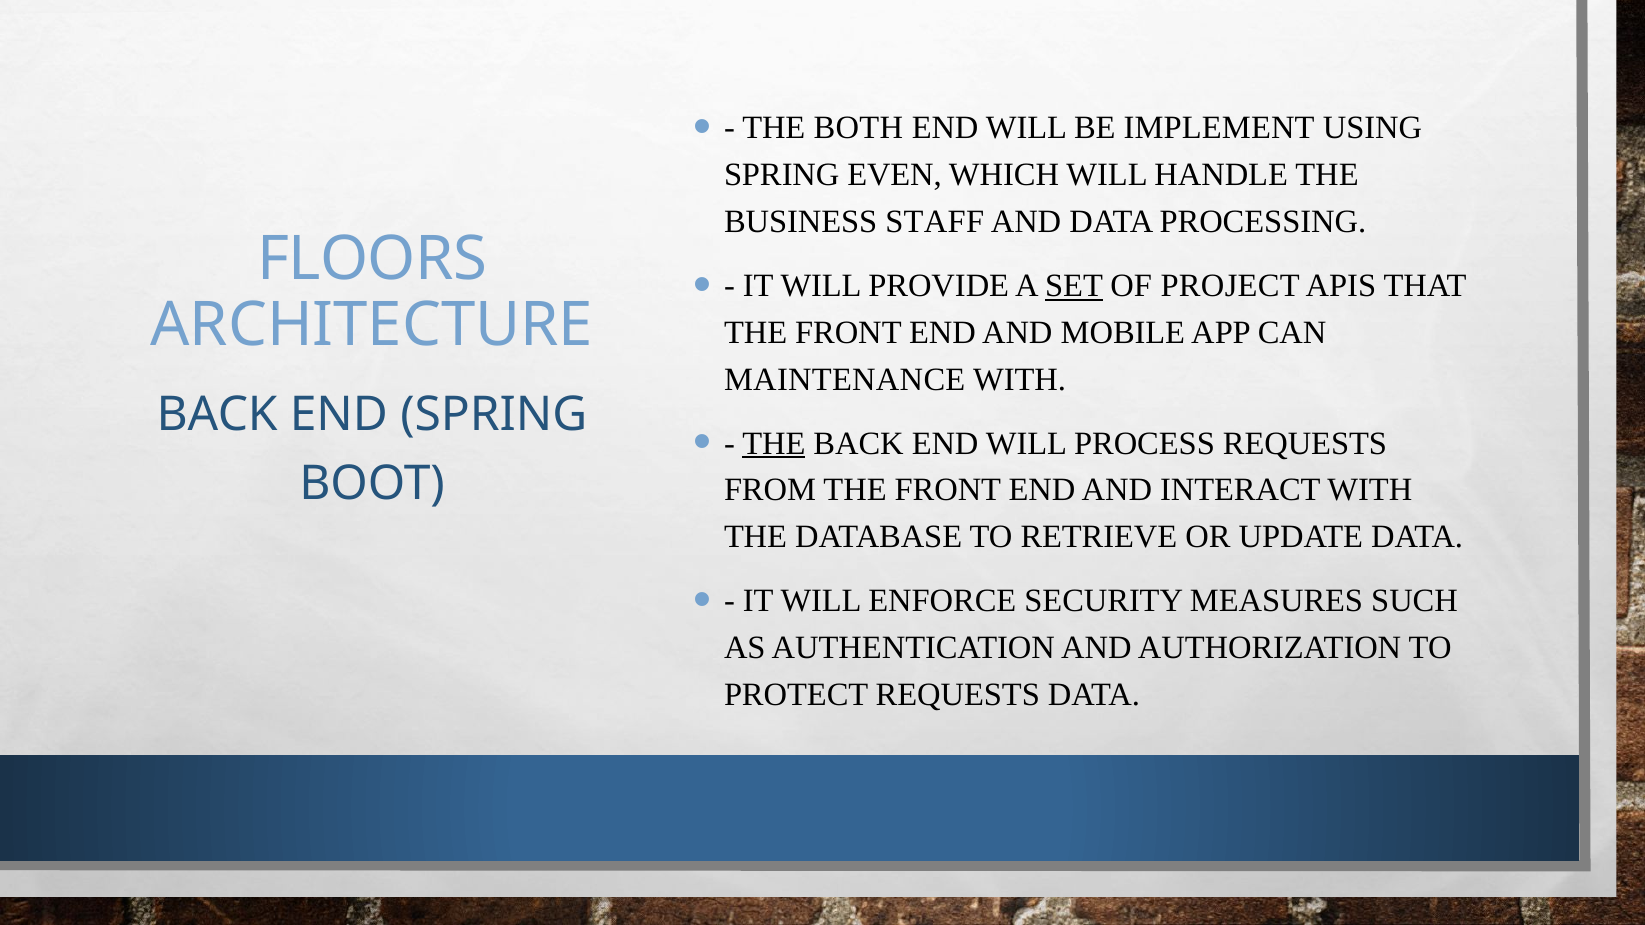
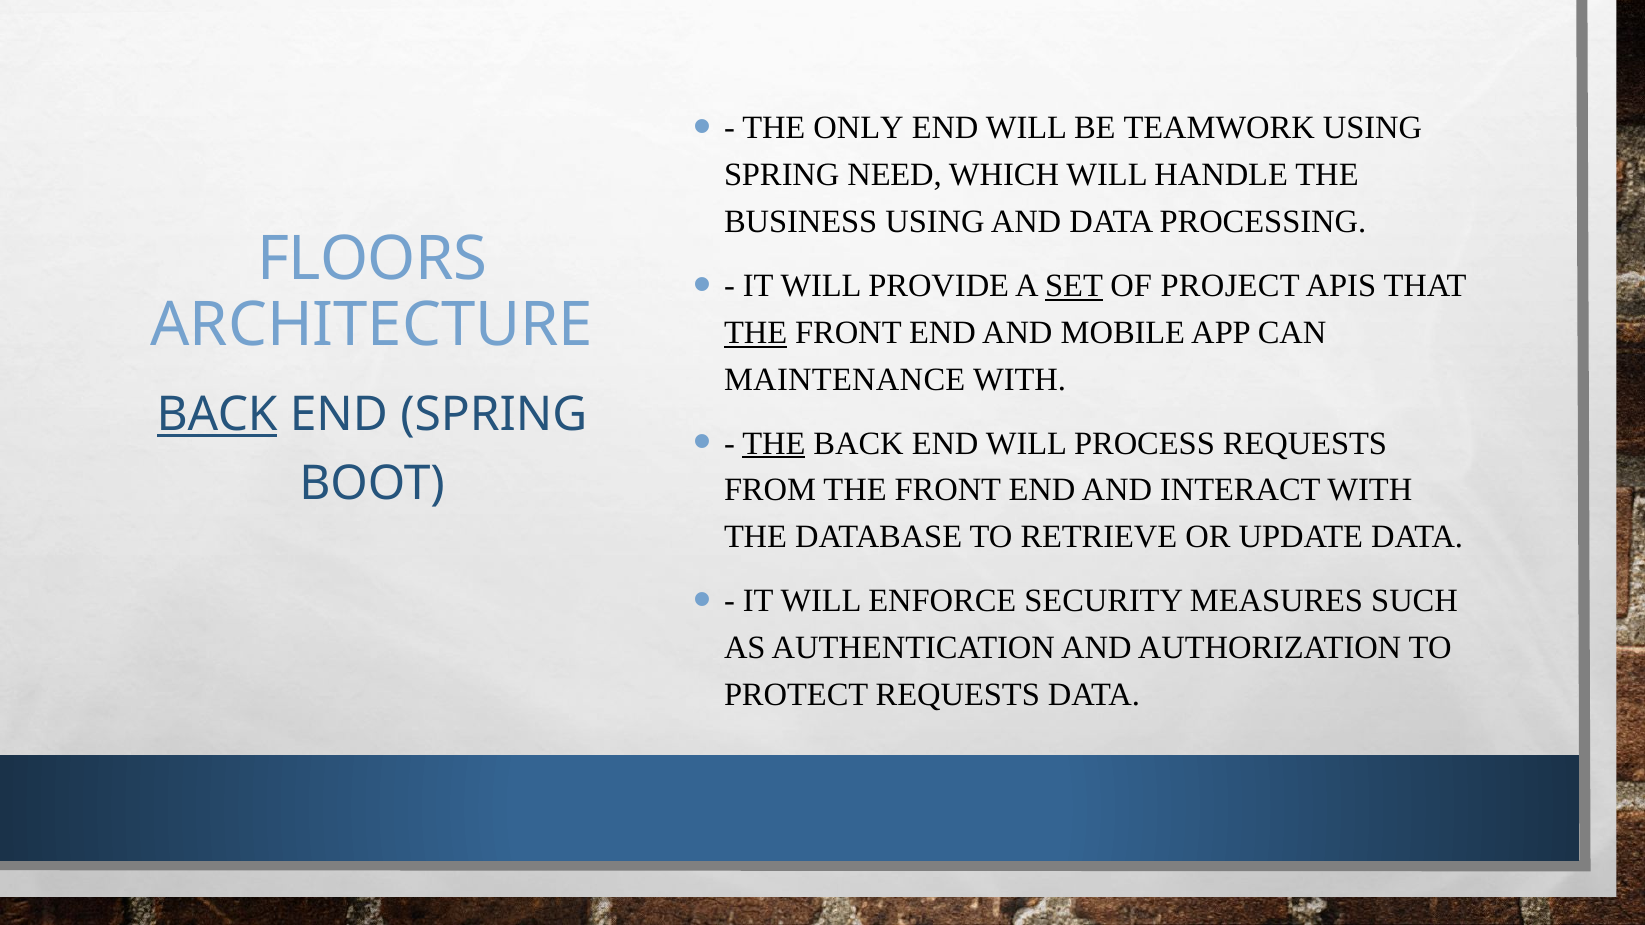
BOTH: BOTH -> ONLY (859, 128)
IMPLEMENT: IMPLEMENT -> TEAMWORK (1219, 128)
EVEN: EVEN -> NEED (895, 175)
BUSINESS STAFF: STAFF -> USING (935, 222)
THE underline: none -> present (756, 333)
BACK underline: none -> present (217, 415)
